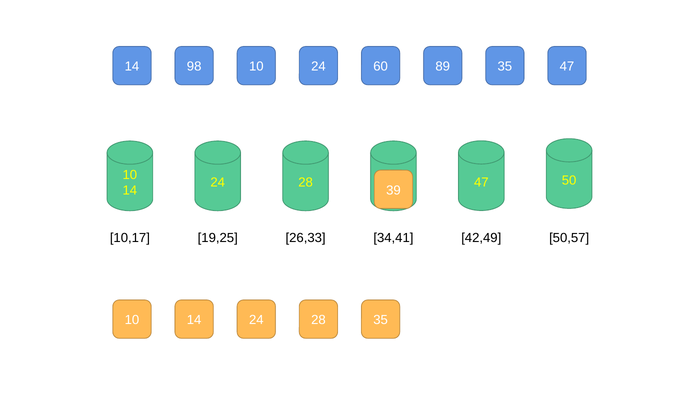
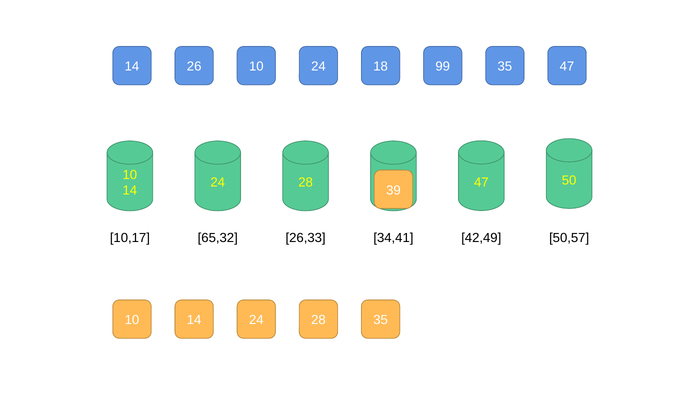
98: 98 -> 26 (194, 67)
60: 60 -> 18 (381, 67)
89: 89 -> 99 (443, 67)
19,25: 19,25 -> 65,32 (218, 238)
